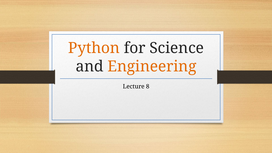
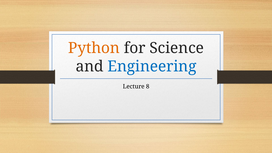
Engineering colour: orange -> blue (152, 66)
